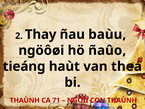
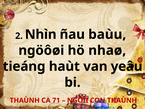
Thay: Thay -> Nhìn (41, 34)
ñaûo: ñaûo -> nhaø (107, 50)
theá: theá -> yeâu (127, 66)
